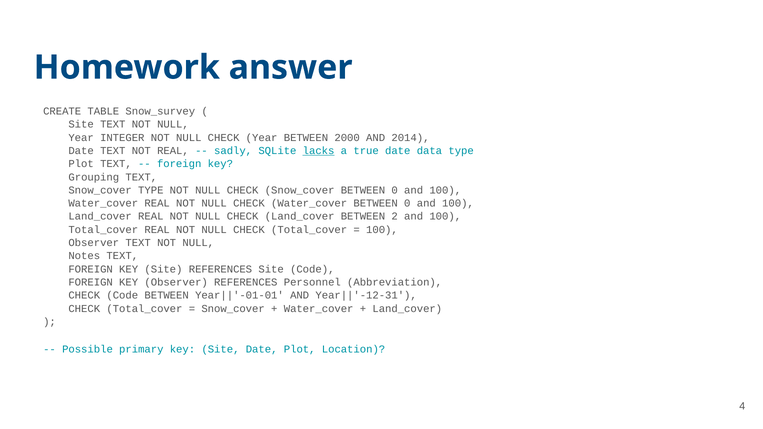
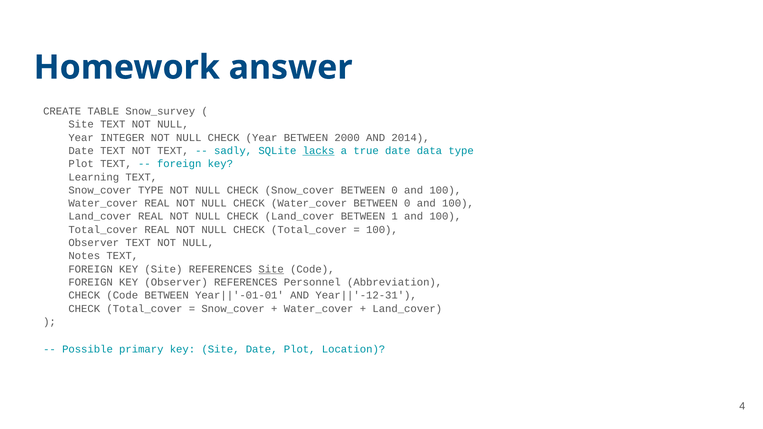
NOT REAL: REAL -> TEXT (173, 151)
Grouping: Grouping -> Learning (94, 177)
2: 2 -> 1 (395, 217)
Site underline: none -> present (271, 269)
